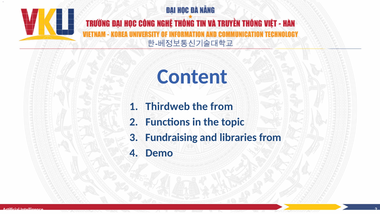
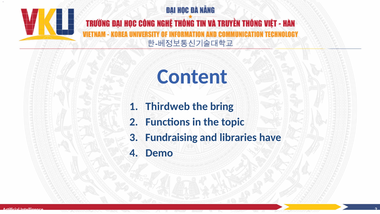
the from: from -> bring (222, 106)
libraries from: from -> have (270, 137)
